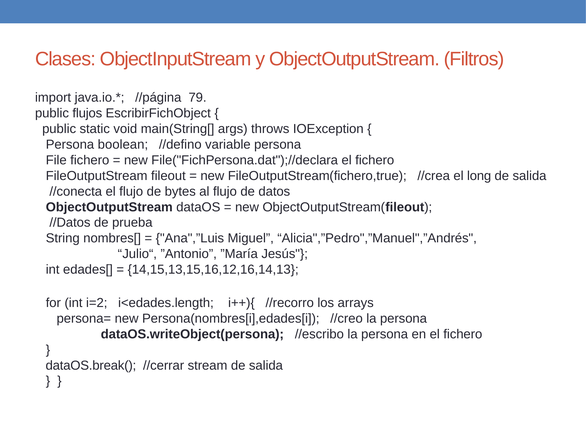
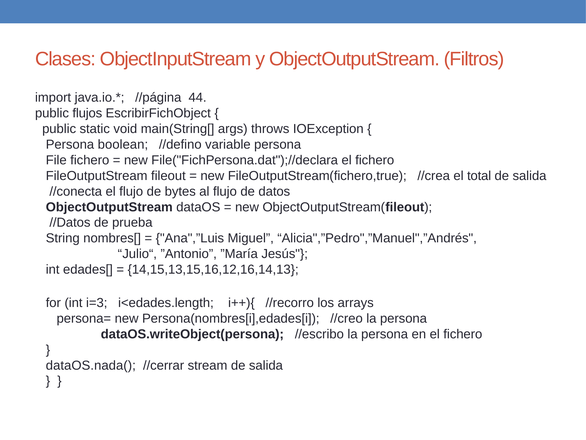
79: 79 -> 44 (198, 97)
long: long -> total (479, 176)
i=2: i=2 -> i=3 (97, 303)
dataOS.break(: dataOS.break( -> dataOS.nada( (91, 365)
